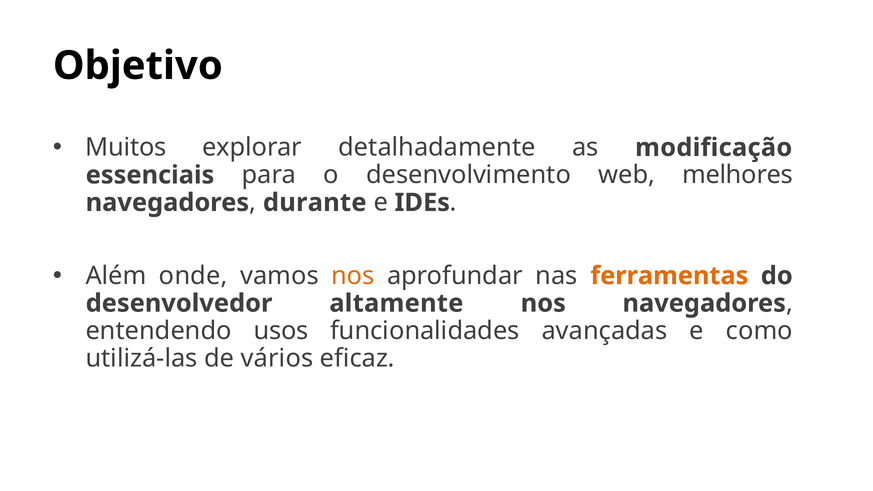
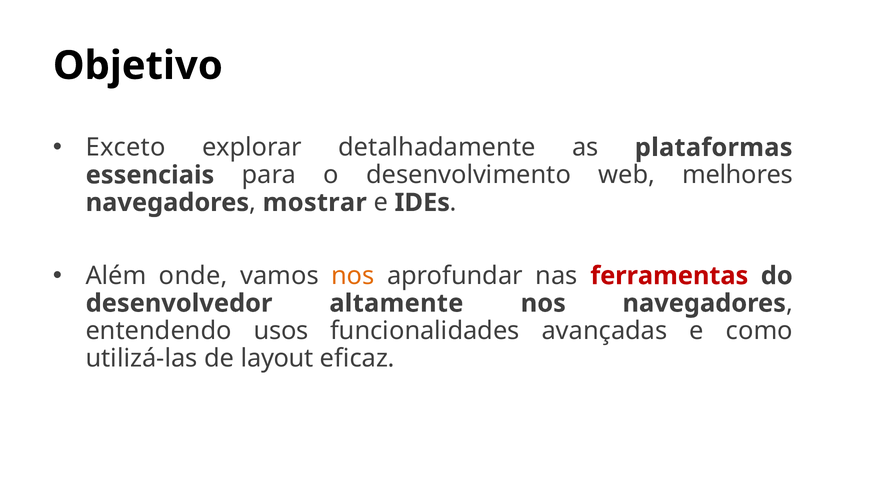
Muitos: Muitos -> Exceto (126, 148)
modificação: modificação -> plataformas (714, 148)
durante: durante -> mostrar (315, 203)
ferramentas colour: orange -> red (669, 276)
vários: vários -> layout (277, 358)
